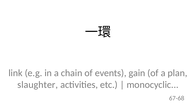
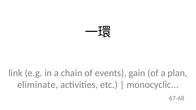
slaughter: slaughter -> eliminate (38, 85)
